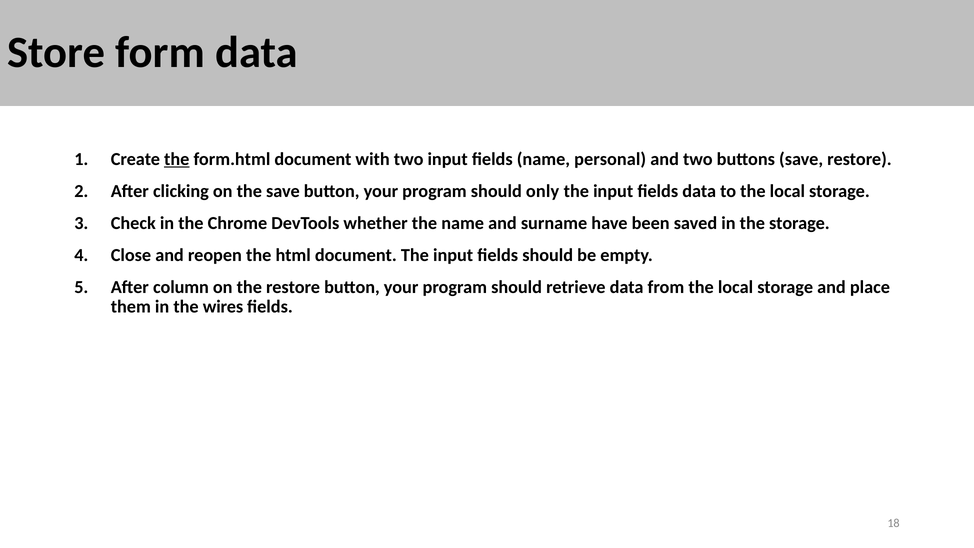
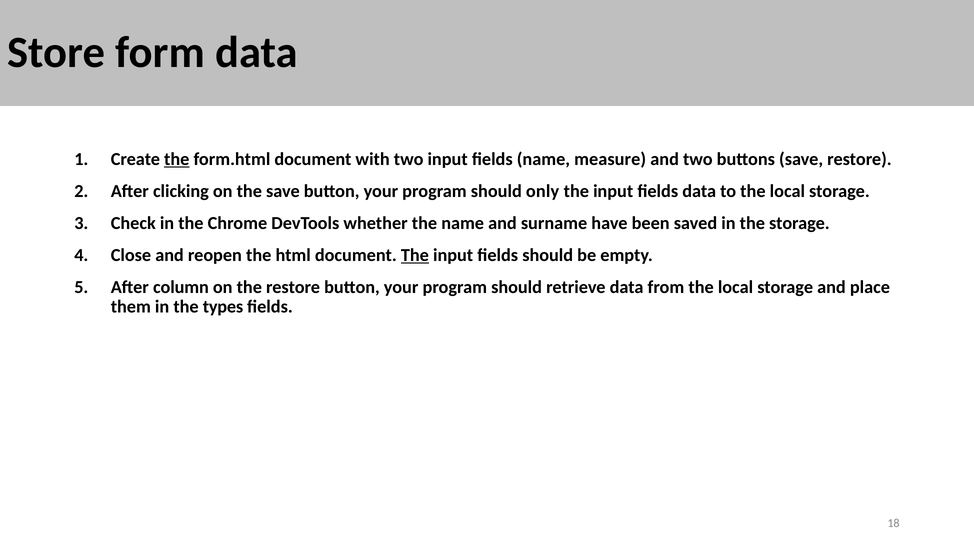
personal: personal -> measure (610, 159)
The underline: none -> present (415, 255)
wires: wires -> types (223, 307)
